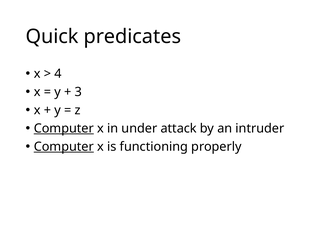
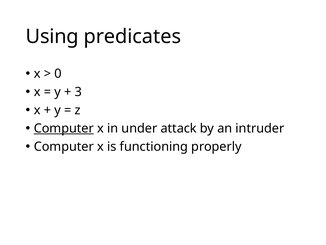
Quick: Quick -> Using (52, 37)
4: 4 -> 0 (58, 73)
Computer underline: present -> none (64, 146)
